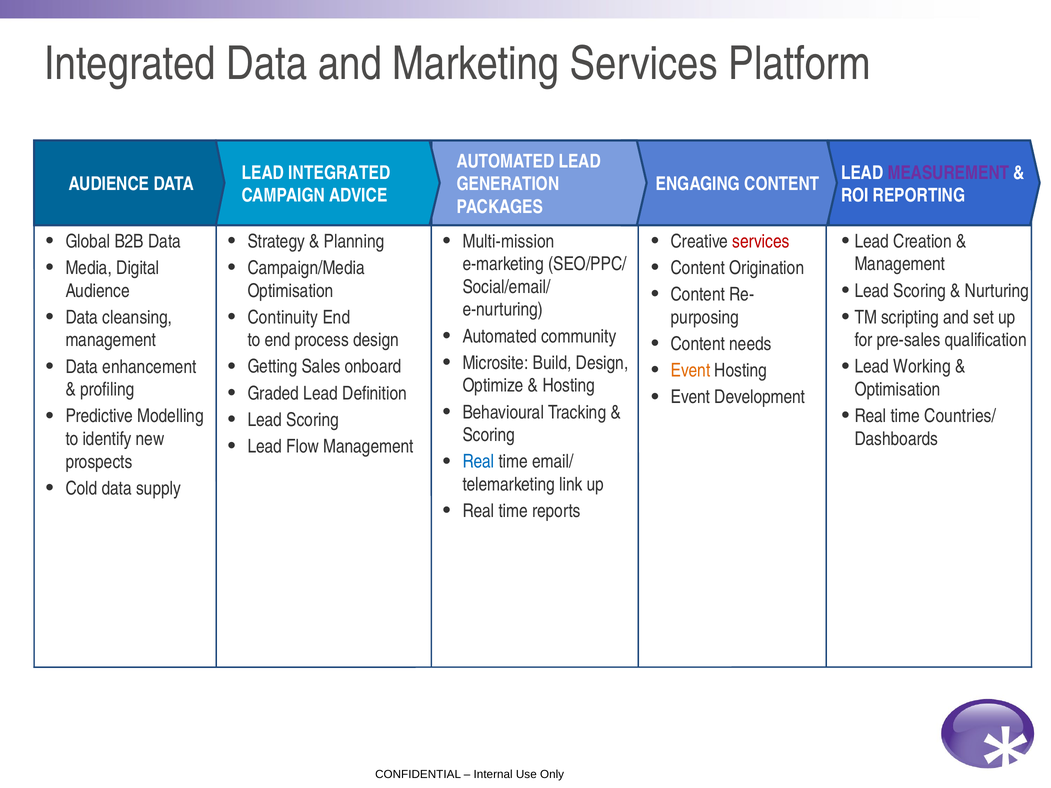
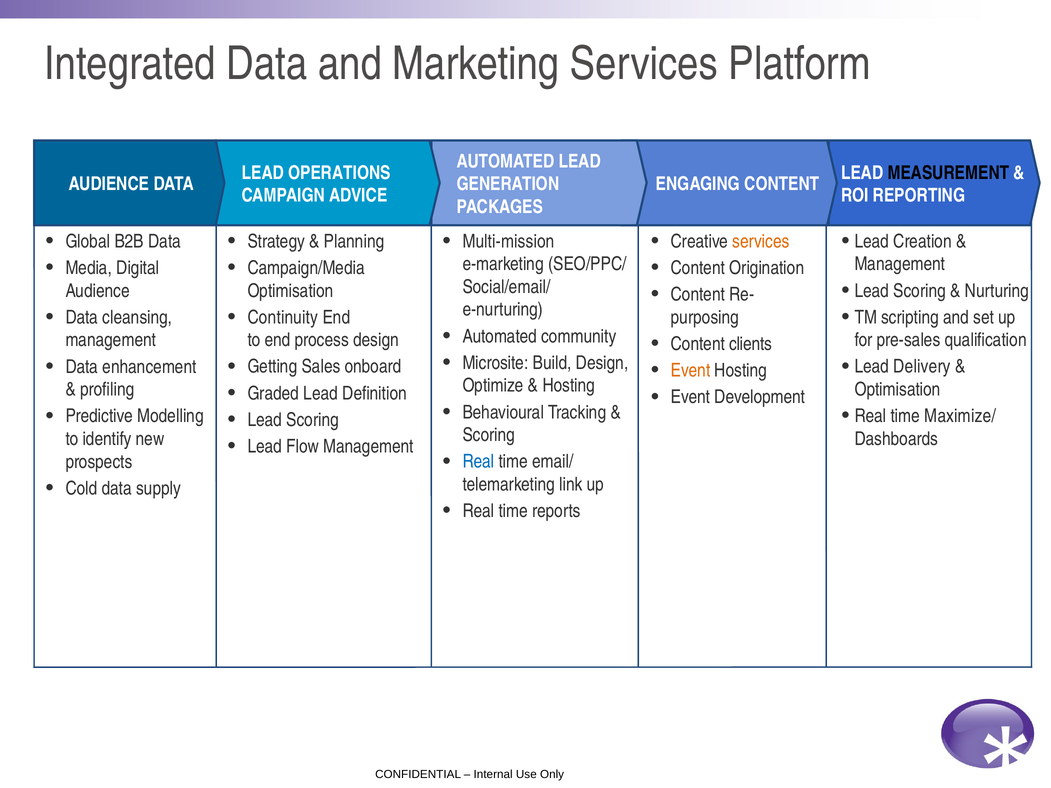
LEAD INTEGRATED: INTEGRATED -> OPERATIONS (339, 173)
MEASUREMENT colour: purple -> black (948, 173)
services colour: red -> orange (761, 241)
needs: needs -> clients (751, 344)
Working: Working -> Delivery (922, 367)
Countries/: Countries/ -> Maximize/ (960, 416)
